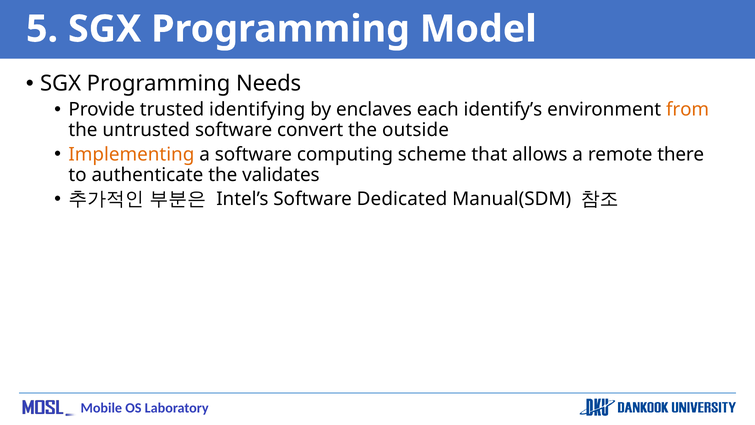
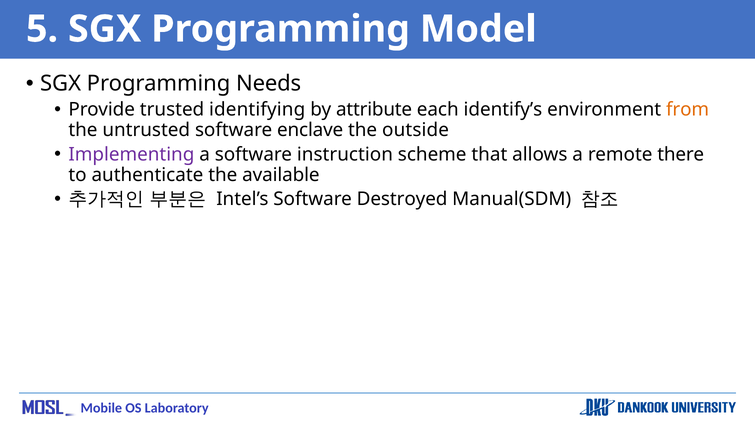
enclaves: enclaves -> attribute (374, 110)
convert: convert -> enclave (310, 130)
Implementing colour: orange -> purple (131, 154)
computing: computing -> instruction (345, 154)
validates: validates -> available (281, 175)
Dedicated: Dedicated -> Destroyed (402, 199)
